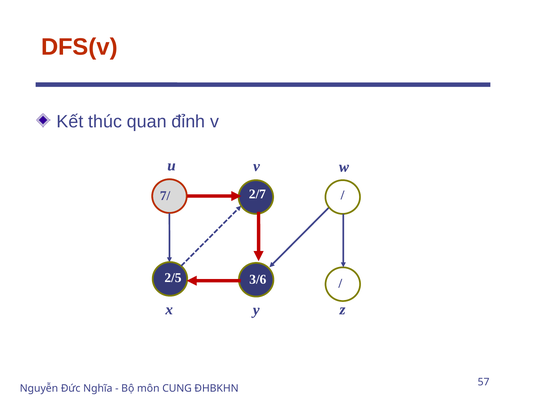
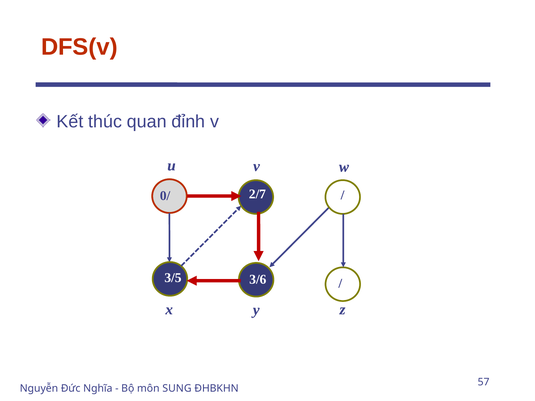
7/: 7/ -> 0/ (165, 196)
2/5: 2/5 -> 3/5 (173, 278)
CUNG: CUNG -> SUNG (177, 389)
